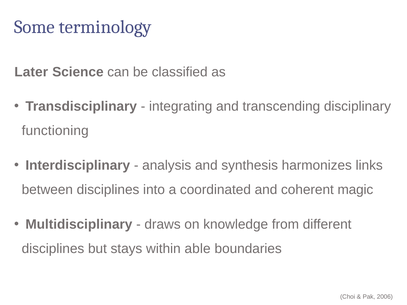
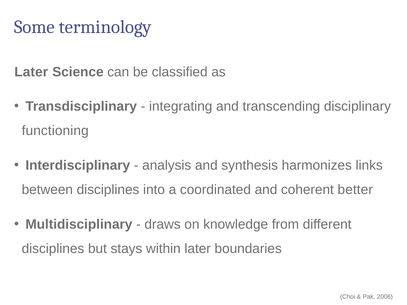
magic: magic -> better (355, 190)
within able: able -> later (198, 249)
